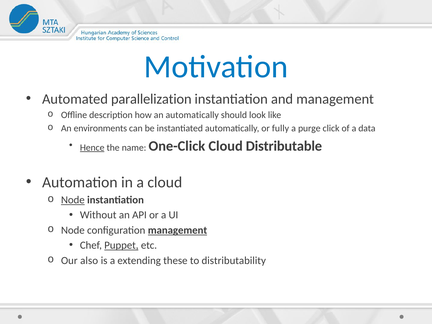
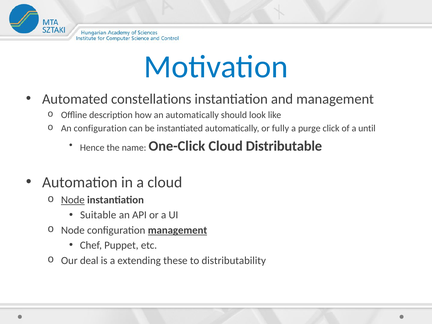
parallelization: parallelization -> constellations (151, 99)
An environments: environments -> configuration (100, 128)
data: data -> until (367, 128)
Hence underline: present -> none (92, 148)
Without: Without -> Suitable (98, 215)
Puppet underline: present -> none (121, 245)
also: also -> deal (89, 260)
